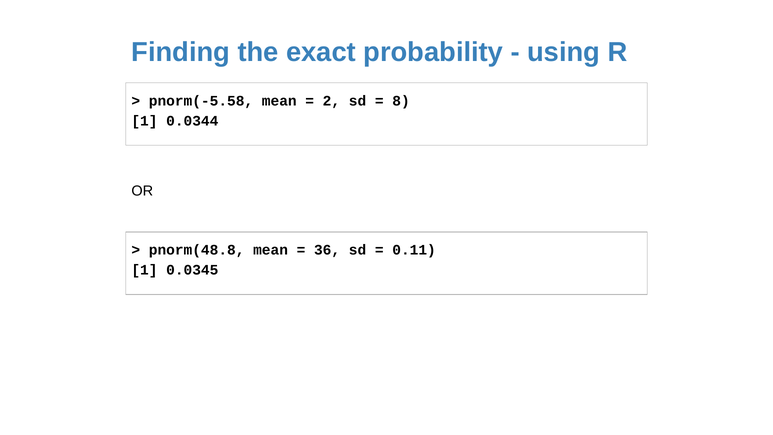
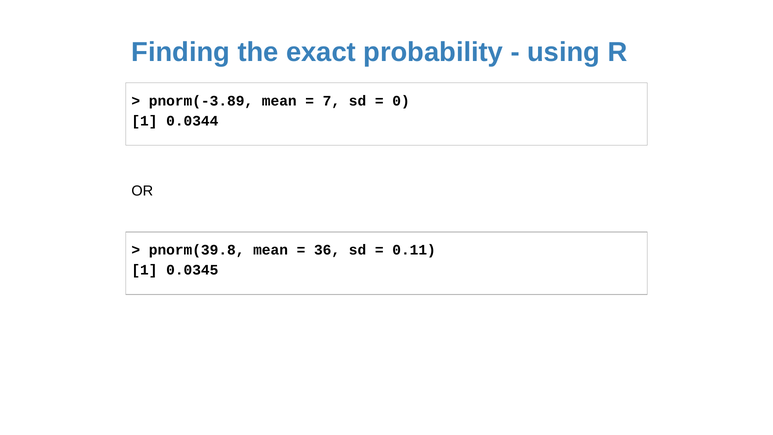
pnorm(-5.58: pnorm(-5.58 -> pnorm(-3.89 (201, 101)
2: 2 -> 7 (331, 101)
8: 8 -> 0 (401, 101)
pnorm(48.8: pnorm(48.8 -> pnorm(39.8 (197, 250)
